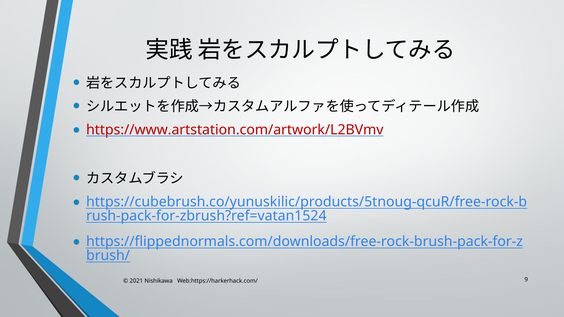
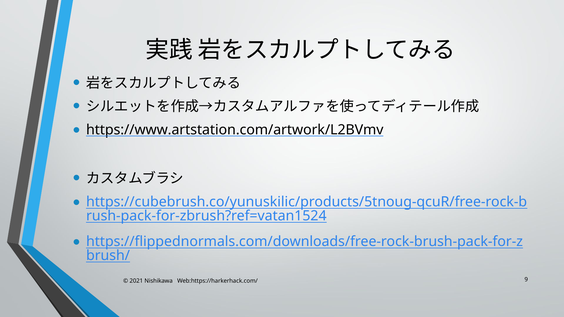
https://www.artstation.com/artwork/L2BVmv colour: red -> black (235, 130)
